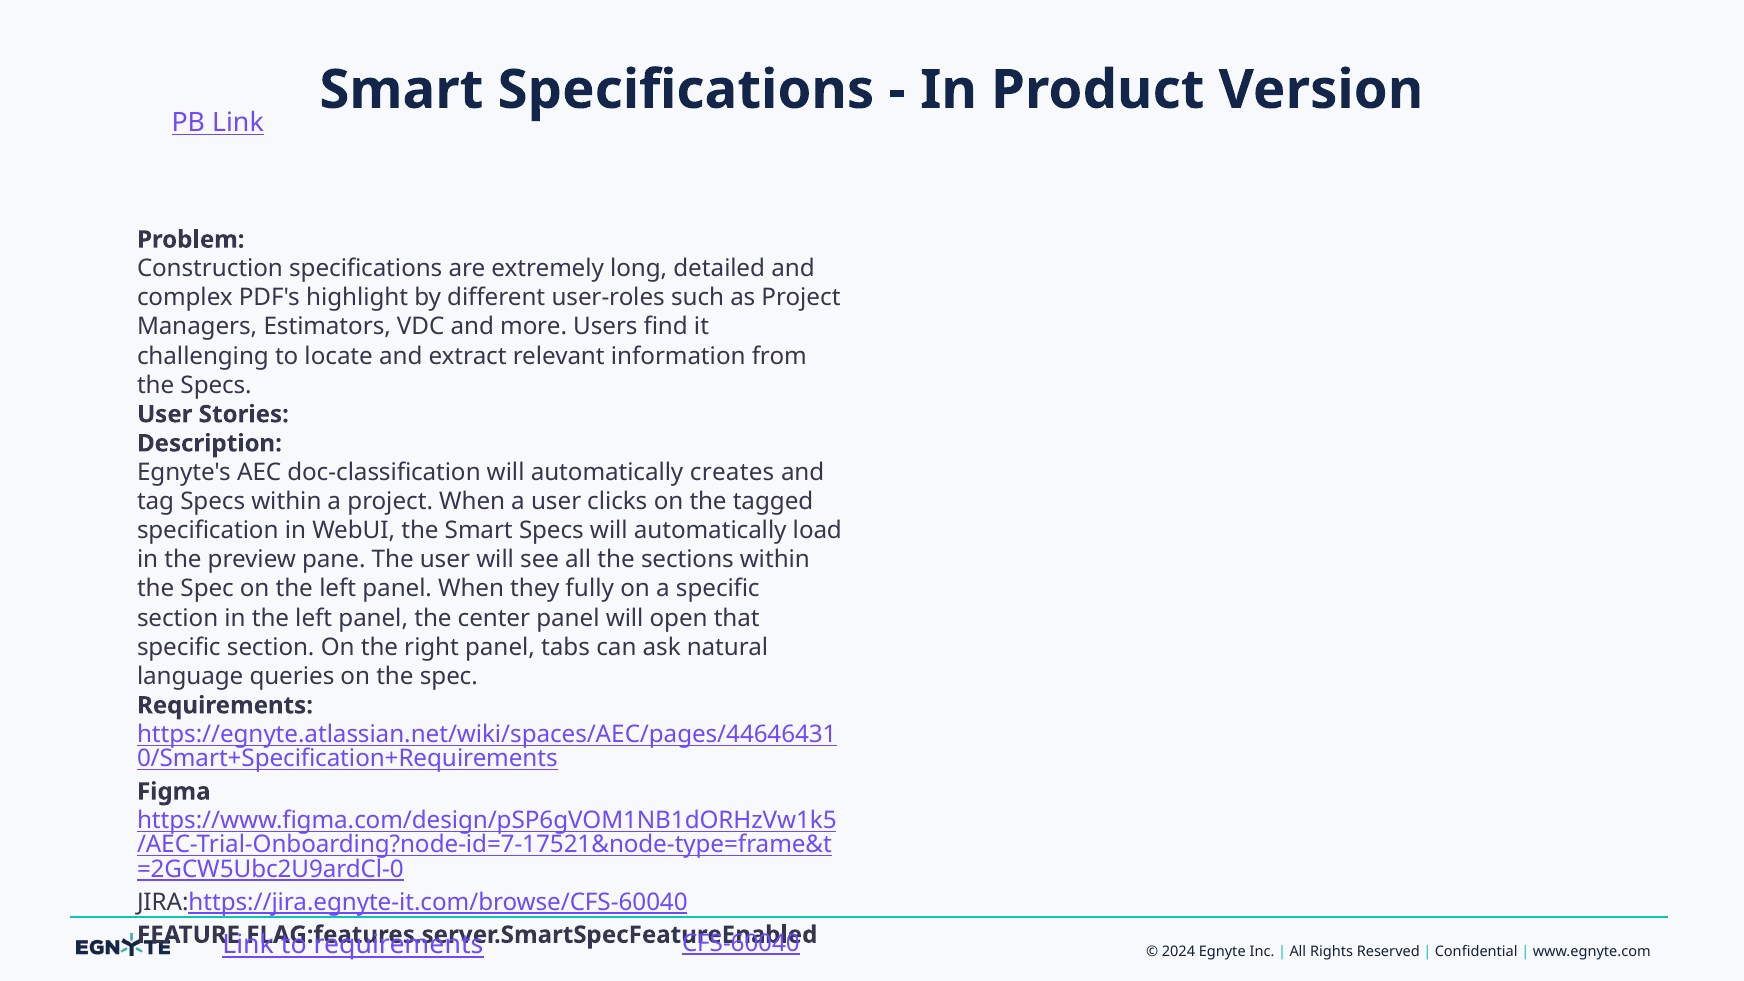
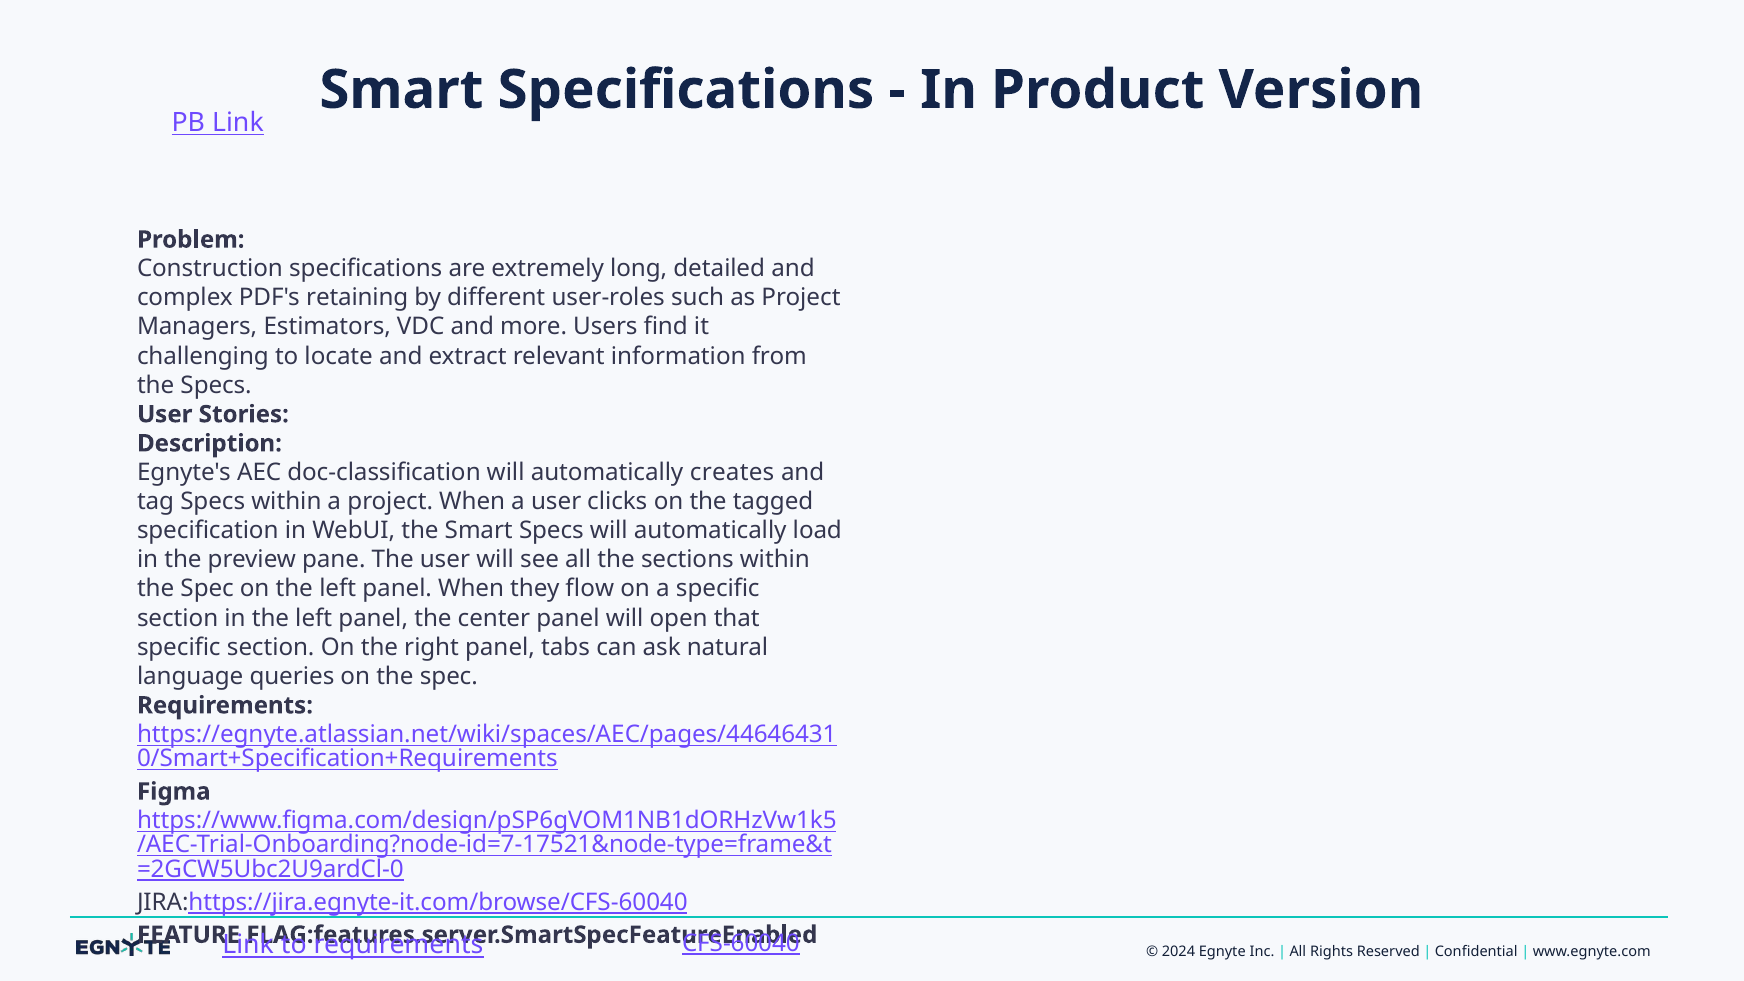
highlight: highlight -> retaining (357, 298)
fully: fully -> flow (590, 589)
